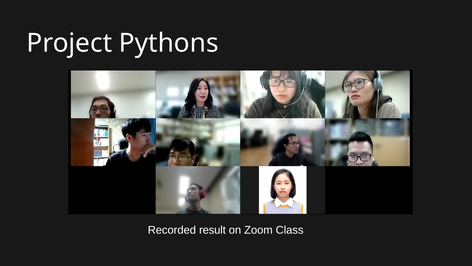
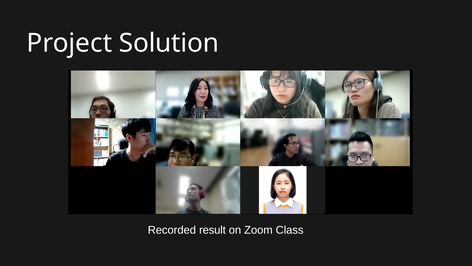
Pythons: Pythons -> Solution (169, 43)
